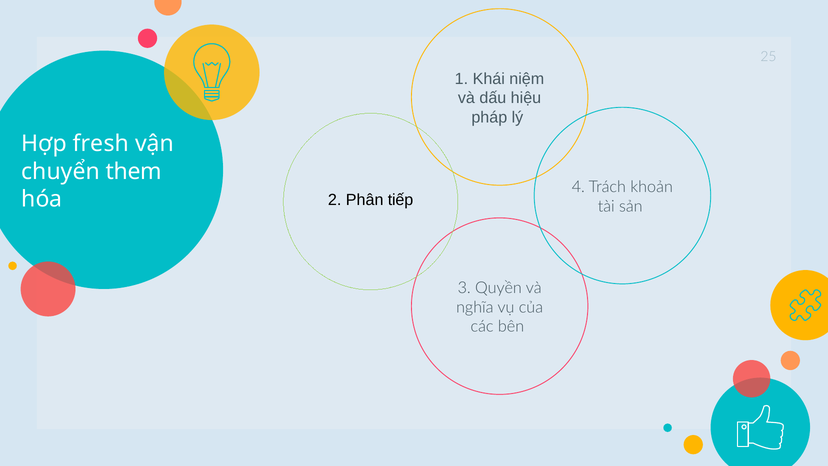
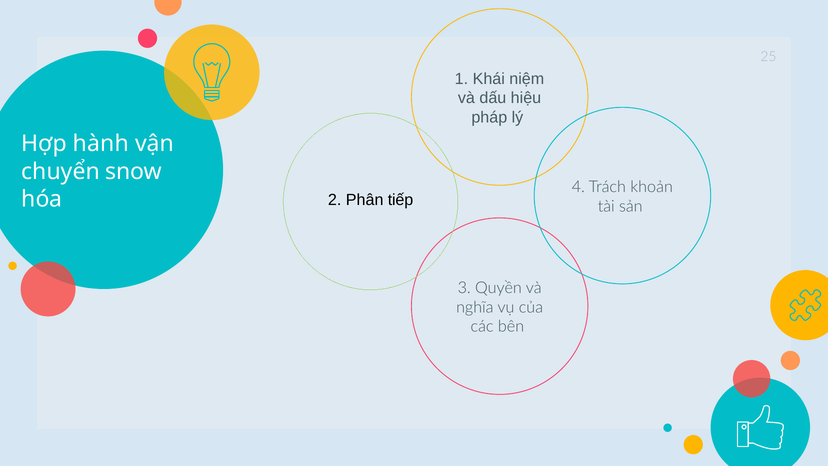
fresh: fresh -> hành (101, 144)
them: them -> snow (134, 171)
